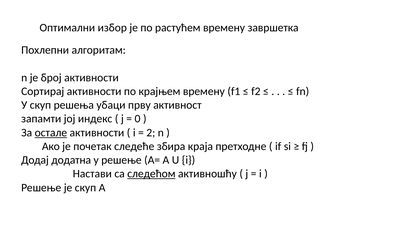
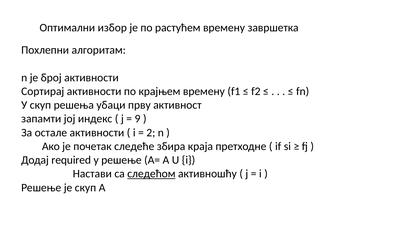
0: 0 -> 9 (138, 119)
остале underline: present -> none (51, 132)
додатна: додатна -> required (71, 160)
